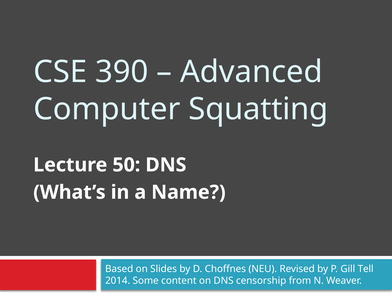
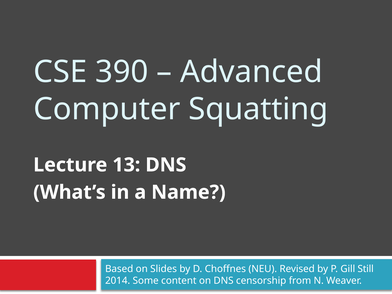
50: 50 -> 13 (126, 165)
Tell: Tell -> Still (366, 269)
